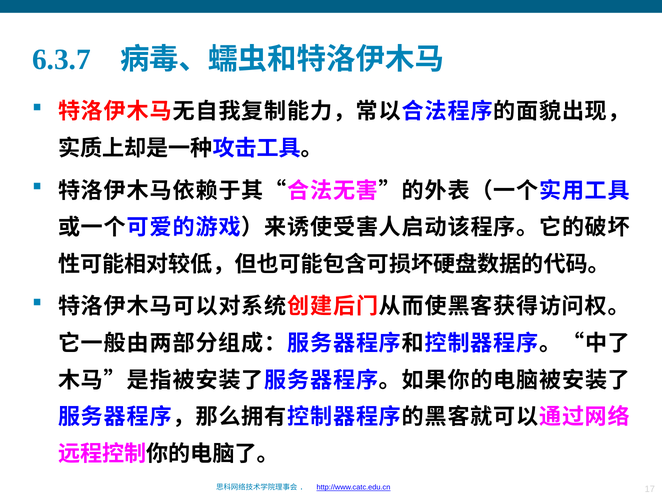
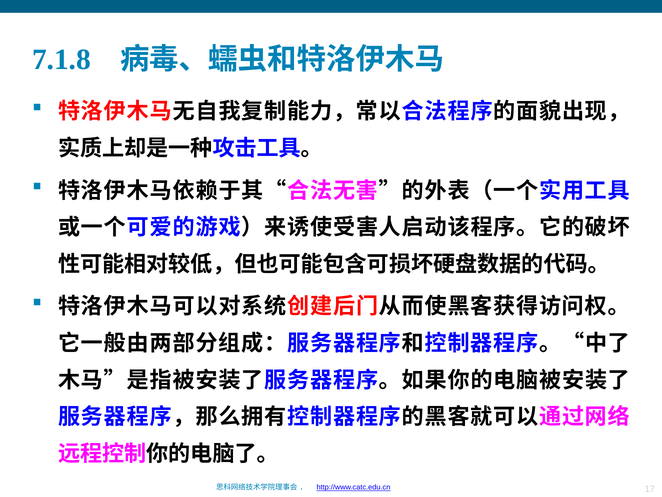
6.3.7: 6.3.7 -> 7.1.8 (61, 60)
